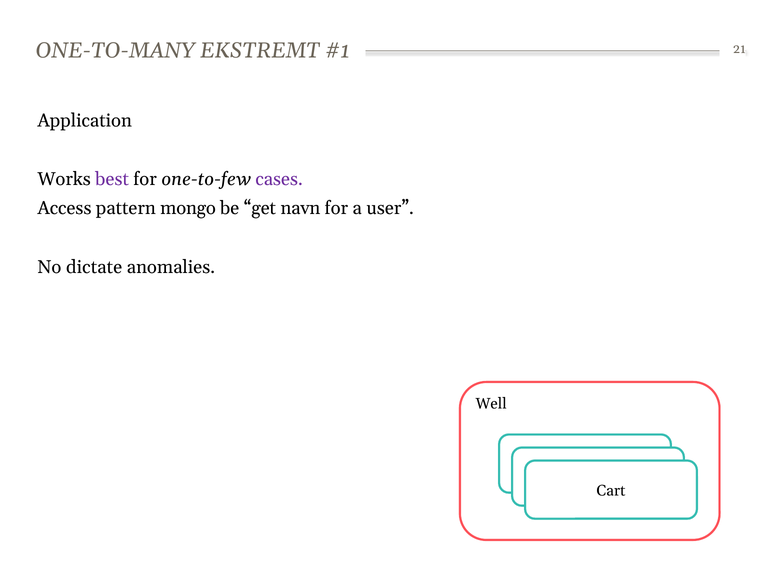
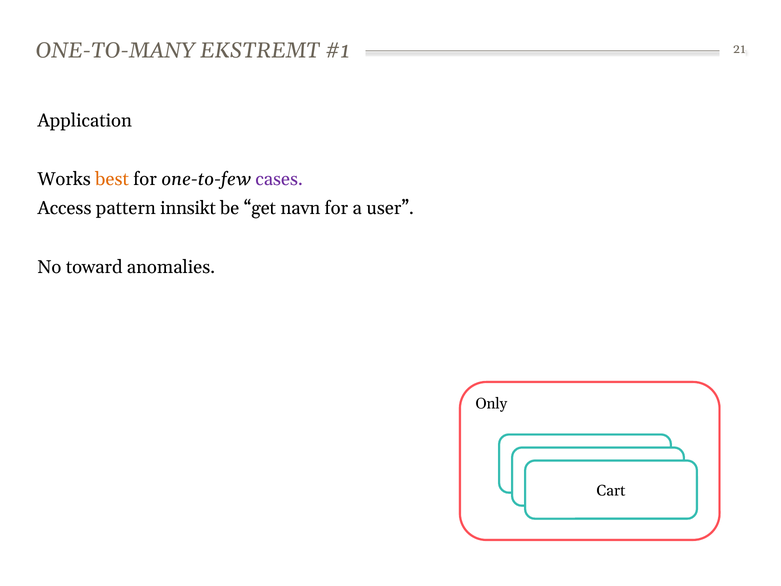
best colour: purple -> orange (112, 179)
mongo: mongo -> innsikt (188, 208)
dictate: dictate -> toward (94, 267)
Well: Well -> Only (491, 404)
